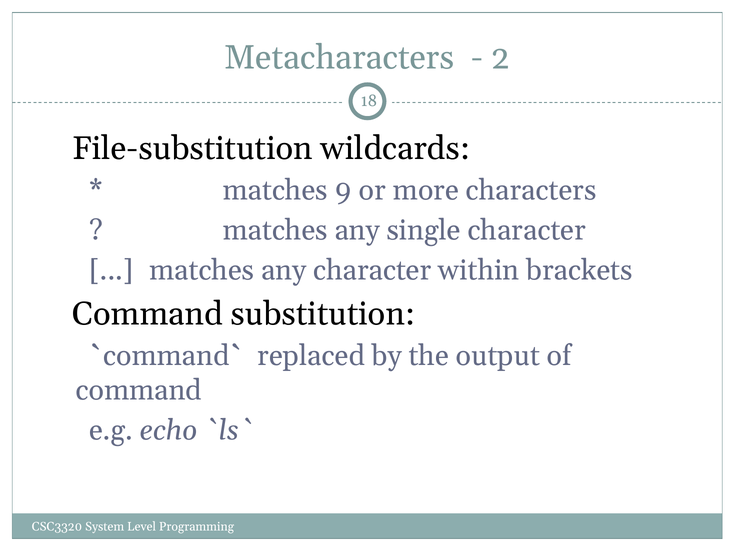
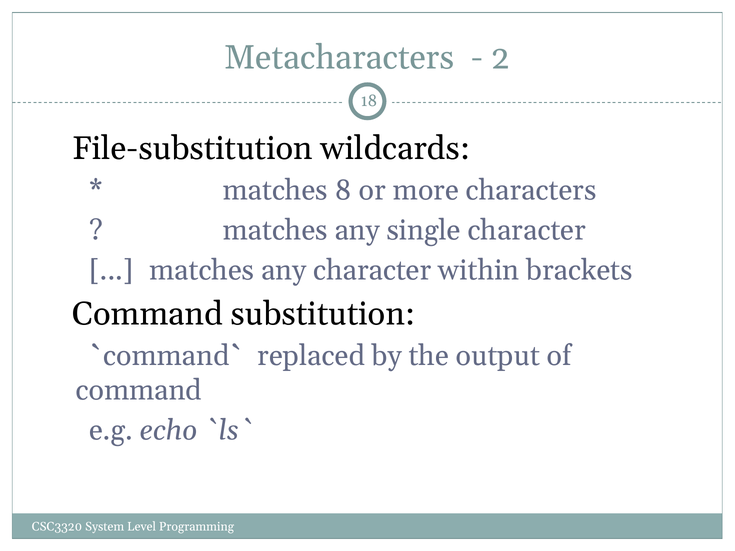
9: 9 -> 8 (343, 190)
